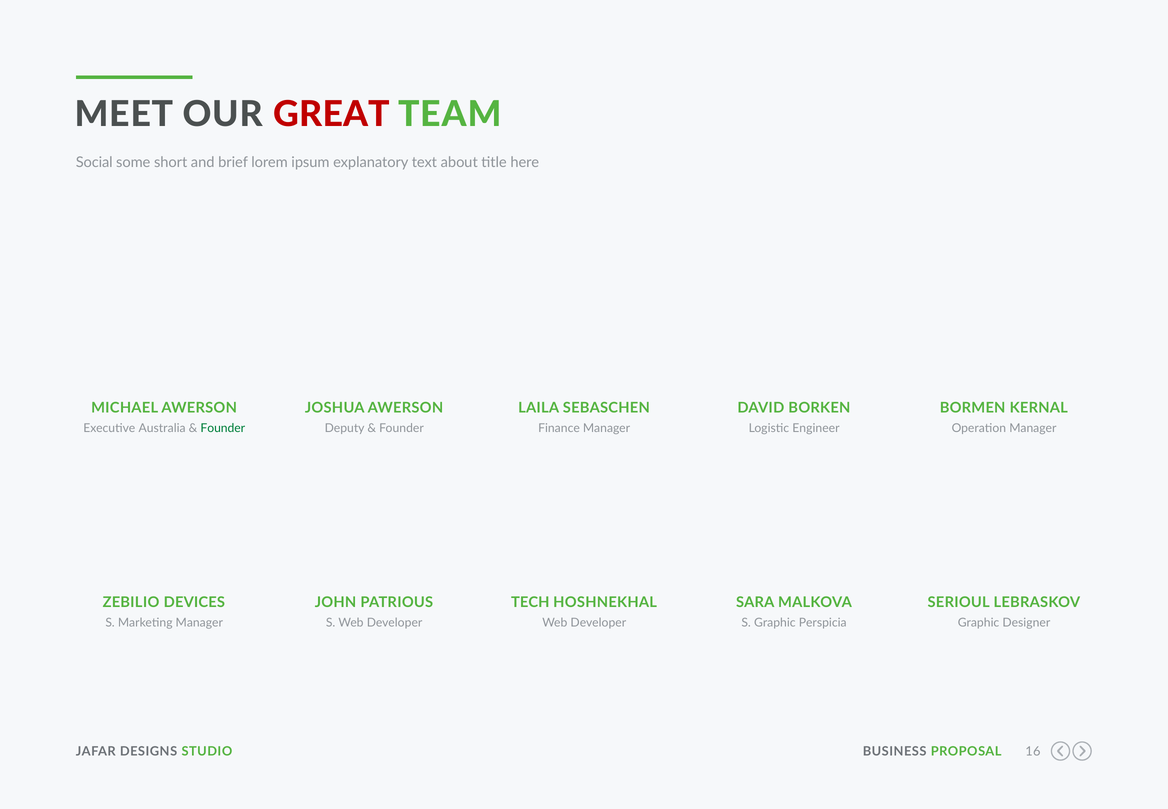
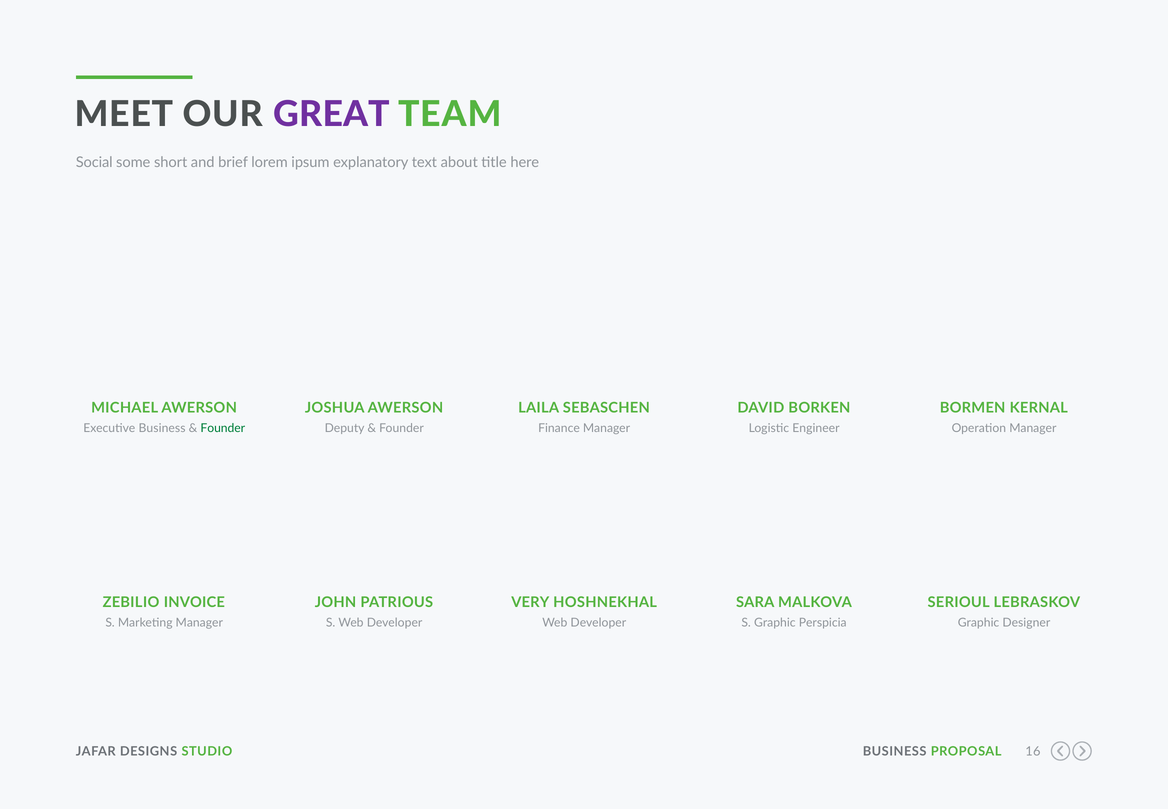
GREAT colour: red -> purple (332, 114)
Executive Australia: Australia -> Business (162, 428)
DEVICES: DEVICES -> INVOICE (194, 602)
TECH: TECH -> VERY (530, 602)
